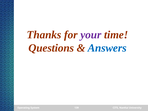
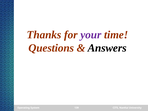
Answers colour: blue -> black (107, 48)
